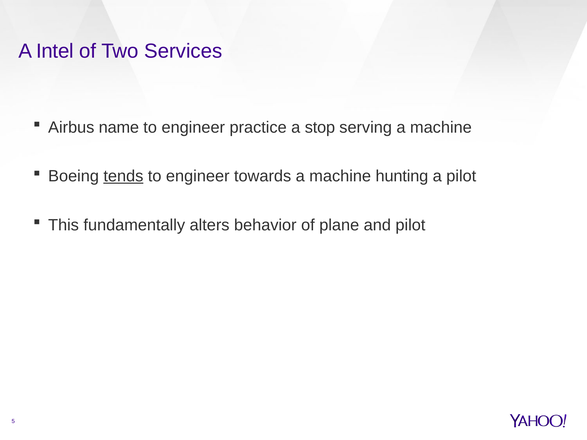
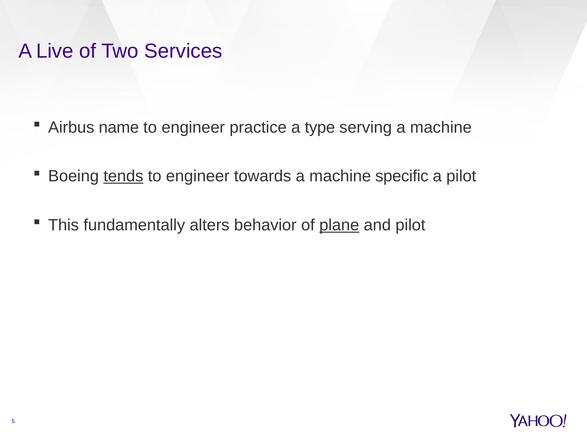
Intel: Intel -> Live (55, 51)
stop: stop -> type (320, 127)
hunting: hunting -> specific (402, 176)
plane underline: none -> present (339, 225)
